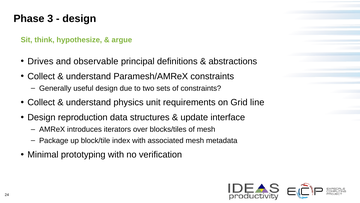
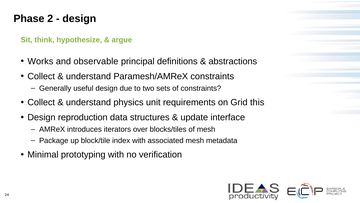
3: 3 -> 2 (50, 19)
Drives: Drives -> Works (40, 61)
line: line -> this (257, 102)
